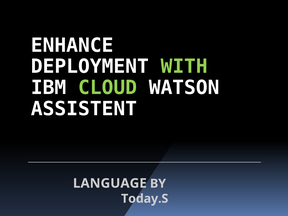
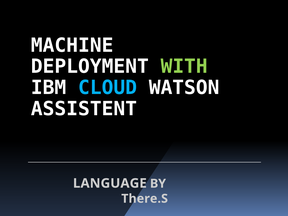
ENHANCE: ENHANCE -> MACHINE (72, 45)
CLOUD colour: light green -> light blue (108, 88)
Today.S: Today.S -> There.S (145, 199)
